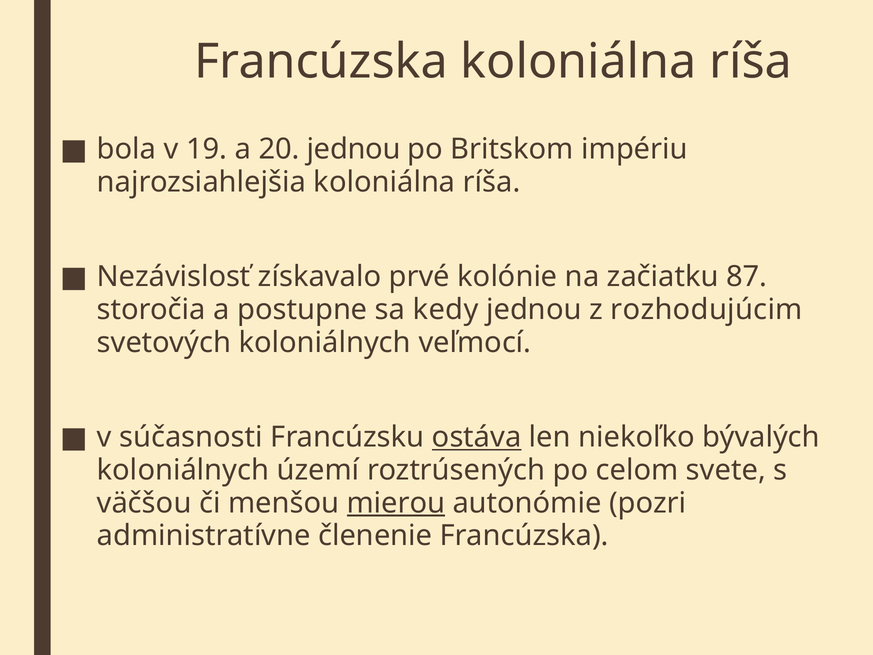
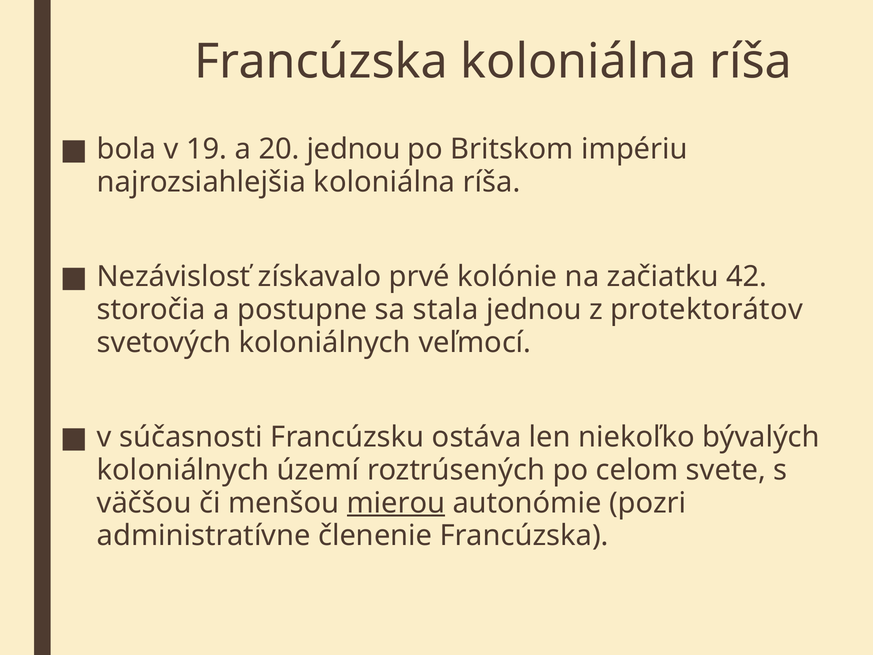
87: 87 -> 42 (747, 277)
kedy: kedy -> stala (446, 309)
rozhodujúcim: rozhodujúcim -> protektorátov (707, 309)
ostáva underline: present -> none (477, 437)
